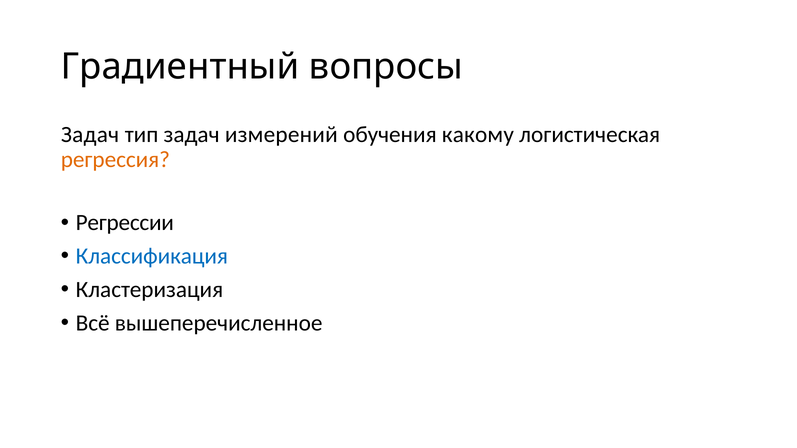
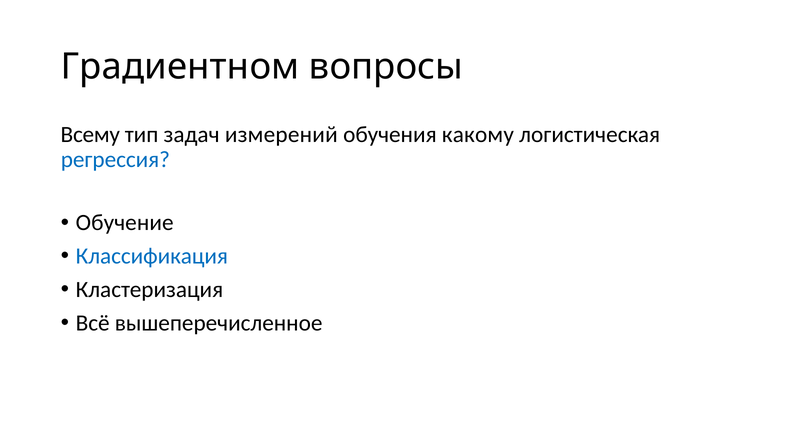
Градиентный: Градиентный -> Градиентном (180, 67)
Задач: Задач -> Всему (90, 135)
регрессия colour: orange -> blue (115, 160)
Регрессии: Регрессии -> Обучение (125, 223)
